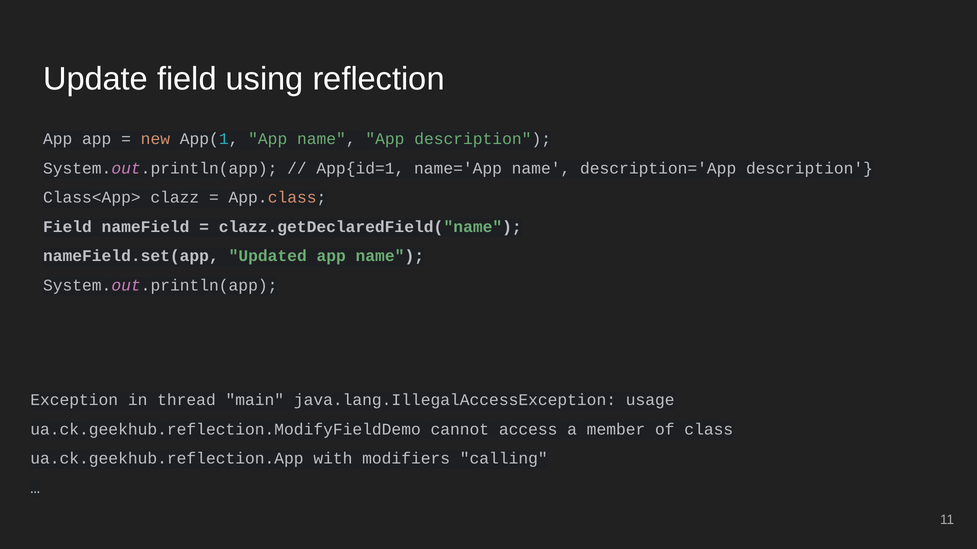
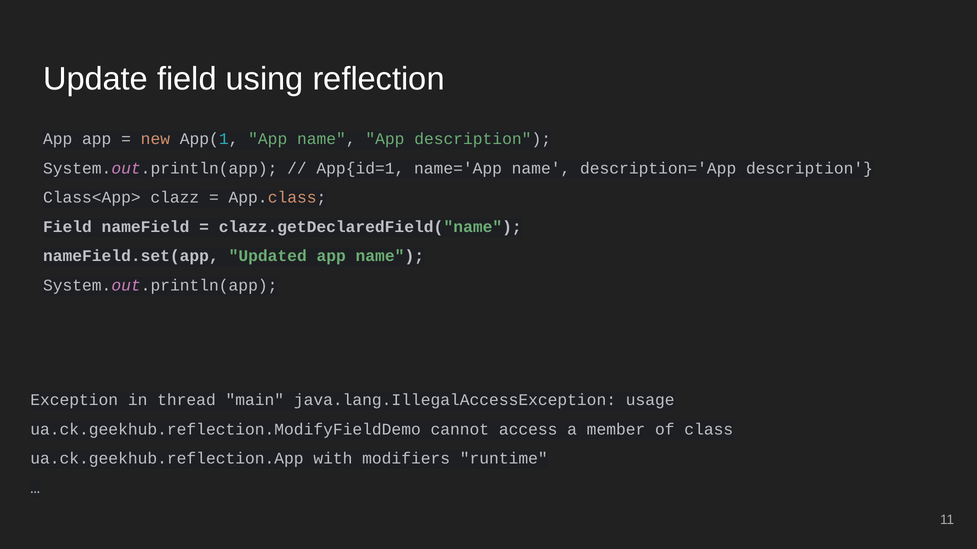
calling: calling -> runtime (504, 459)
